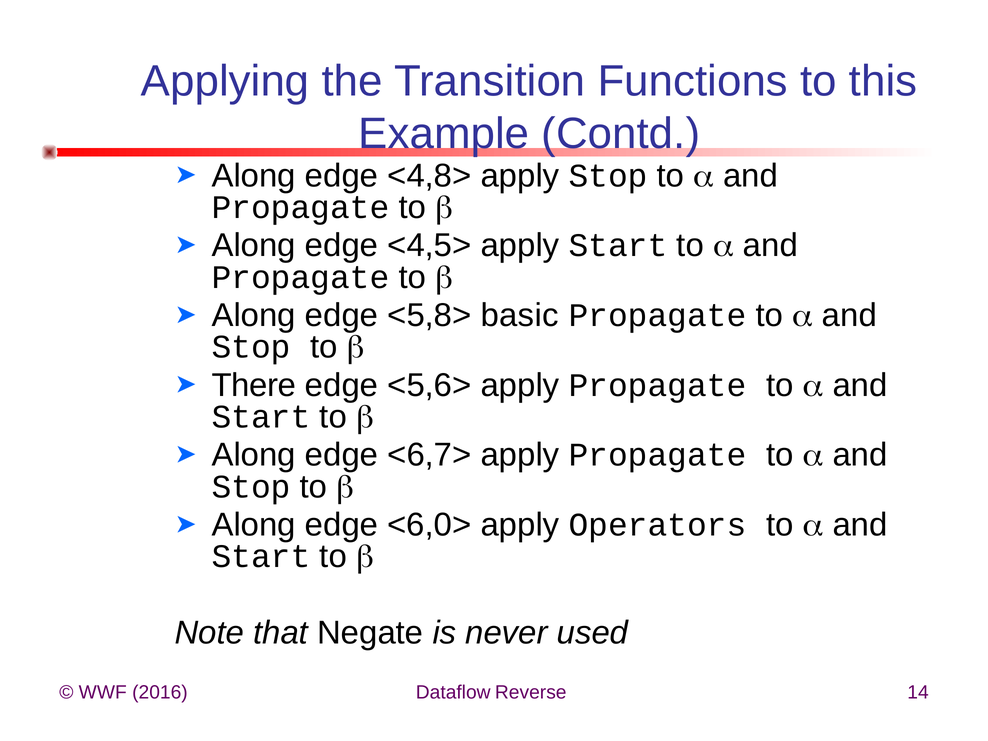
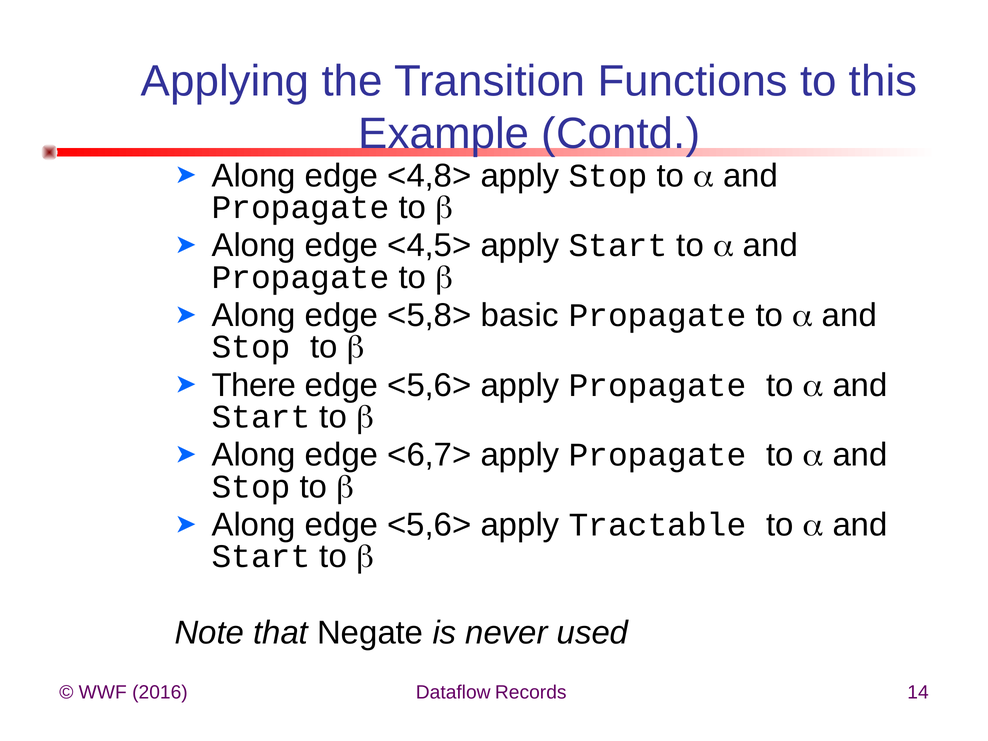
Along edge <6,0>: <6,0> -> <5,6> (429, 525)
Operators: Operators -> Tractable (658, 525)
Reverse: Reverse -> Records (531, 693)
